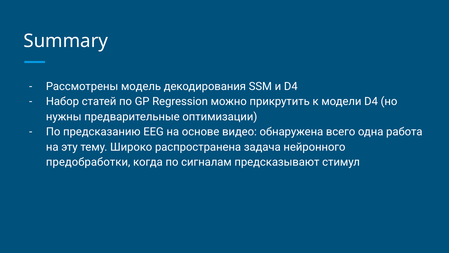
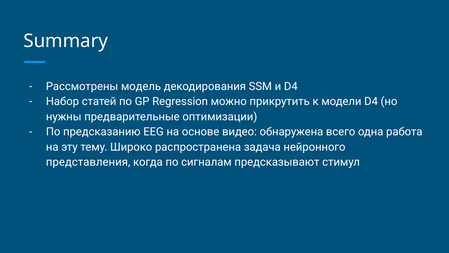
предобработки: предобработки -> представления (88, 162)
